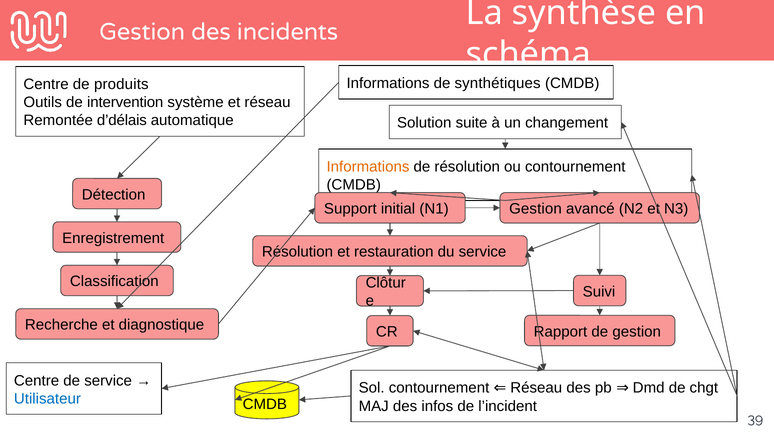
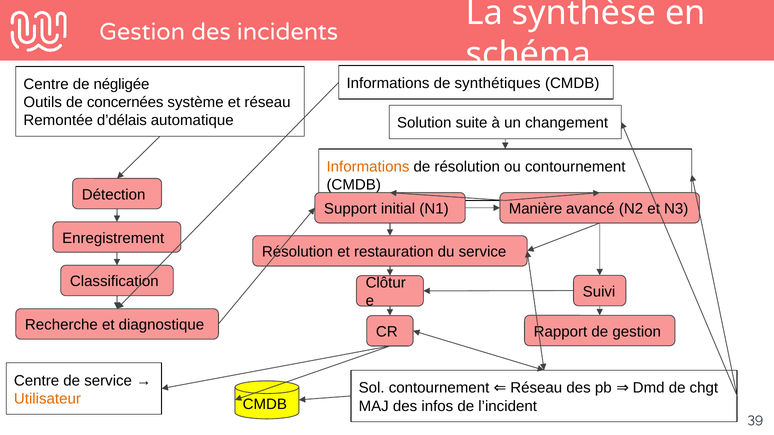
produits: produits -> négligée (121, 84)
intervention: intervention -> concernées (125, 103)
N1 Gestion: Gestion -> Manière (536, 209)
Utilisateur colour: blue -> orange (47, 399)
